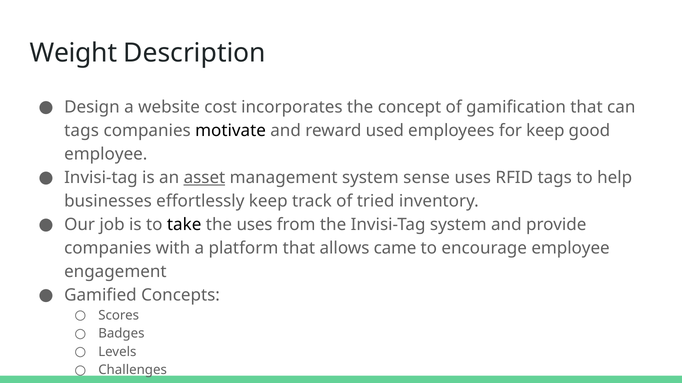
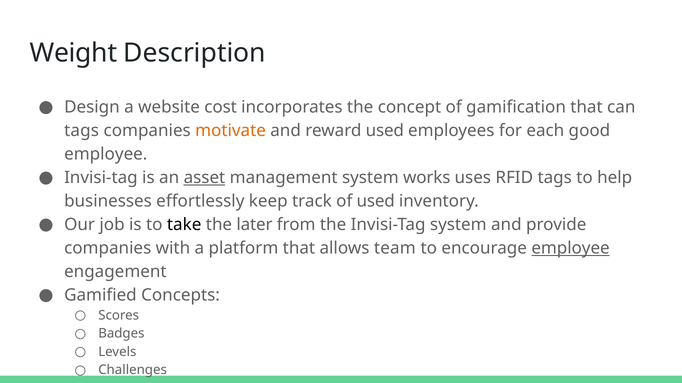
motivate colour: black -> orange (231, 131)
for keep: keep -> each (545, 131)
sense: sense -> works (427, 178)
of tried: tried -> used (376, 201)
the uses: uses -> later (255, 225)
came: came -> team (395, 248)
employee underline: none -> present (571, 248)
